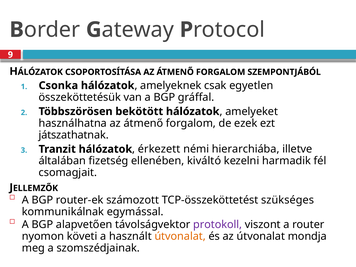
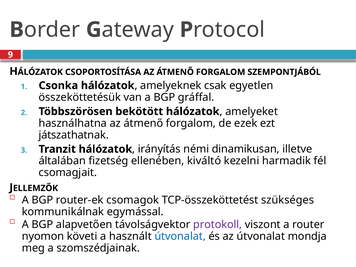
érkezett: érkezett -> irányítás (159, 149)
hierarchiába: hierarchiába -> dinamikusan (246, 149)
számozott: számozott -> csomagok (133, 200)
útvonalat colour: orange -> blue (180, 236)
